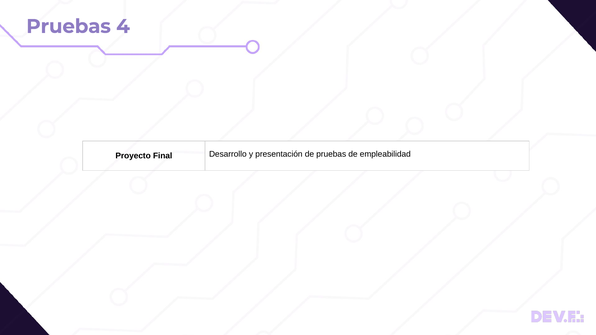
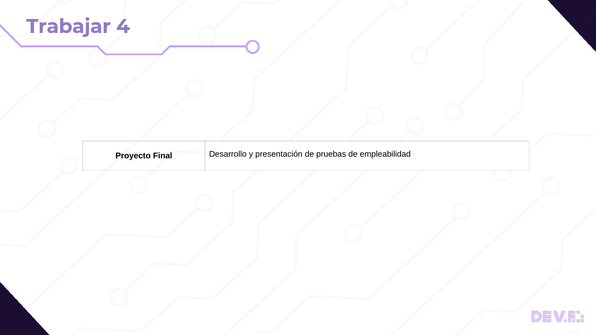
Pruebas: Pruebas -> Trabajar (69, 26)
